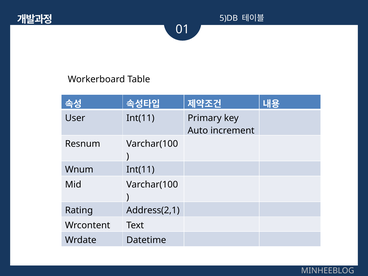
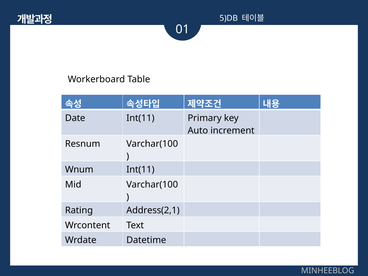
User: User -> Date (75, 118)
